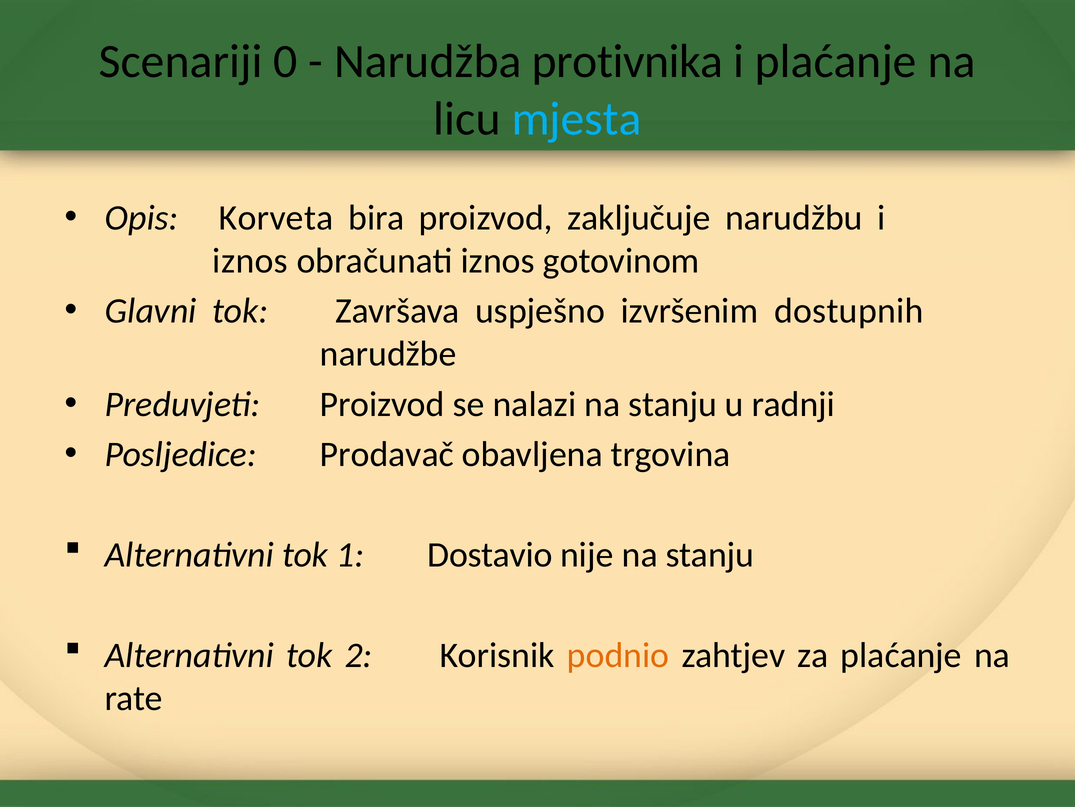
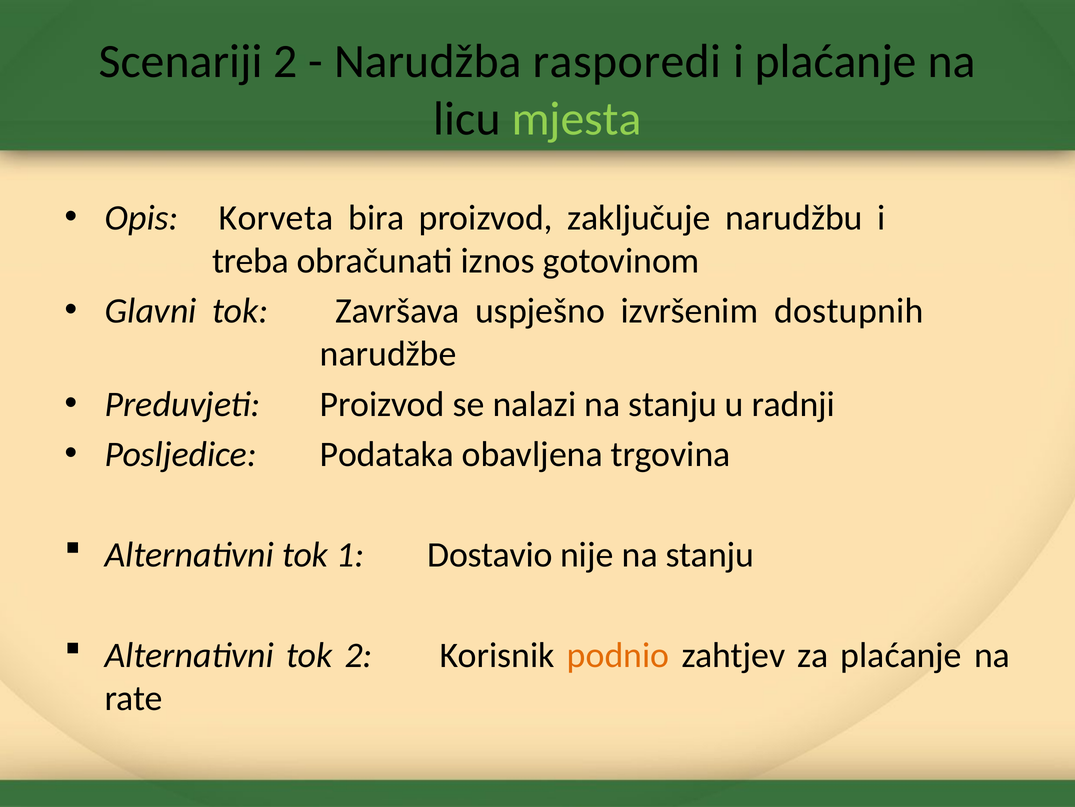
Scenariji 0: 0 -> 2 (285, 62)
protivnika: protivnika -> rasporedi (627, 62)
mjesta colour: light blue -> light green (577, 119)
iznos: iznos -> treba (251, 261)
Prodavač: Prodavač -> Podataka (387, 454)
